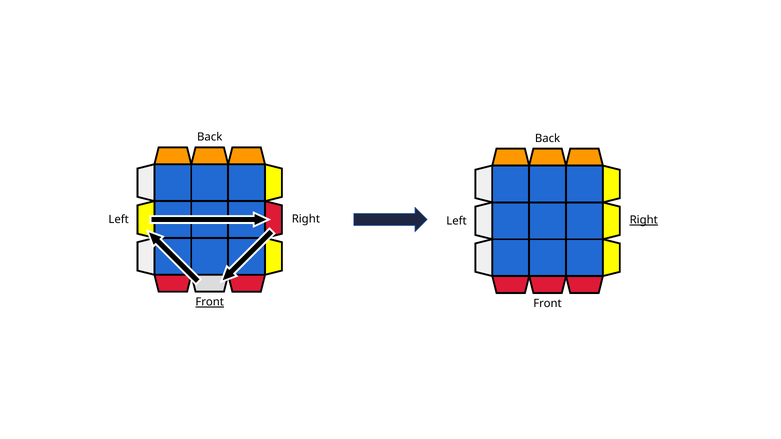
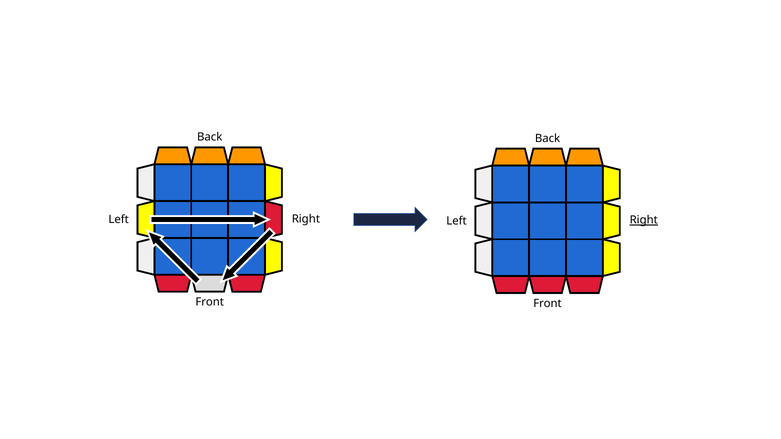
Front underline: present -> none (210, 302)
